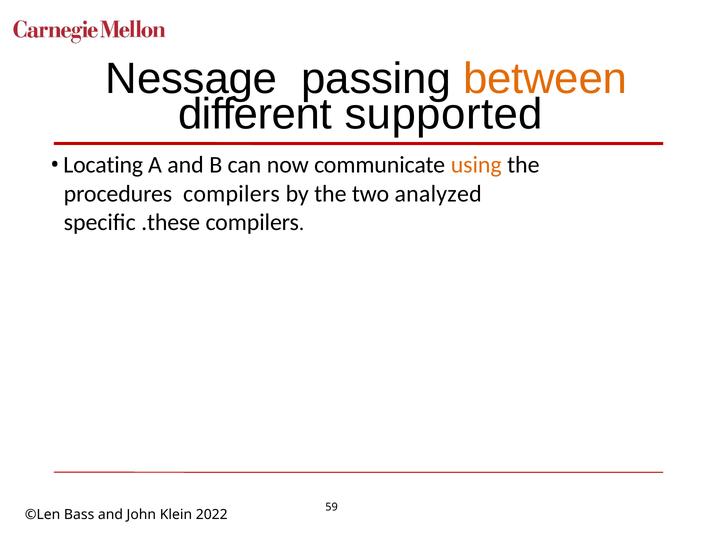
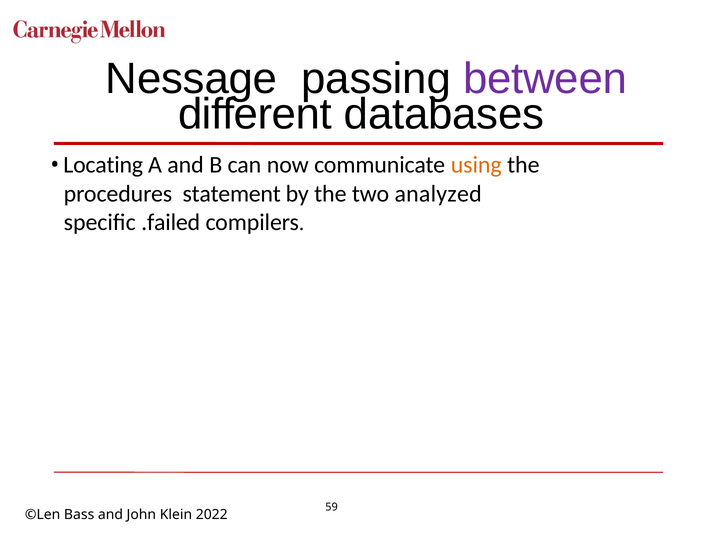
between colour: orange -> purple (545, 79)
supported: supported -> databases (444, 114)
procedures compilers: compilers -> statement (232, 194)
.these: .these -> .failed (171, 222)
